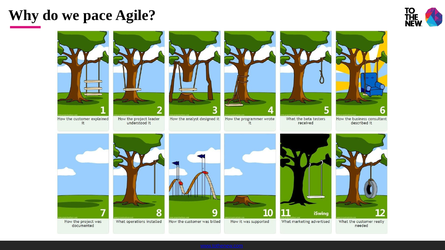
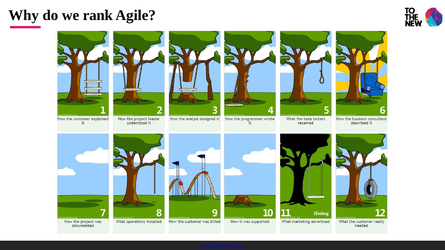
pace: pace -> rank (98, 15)
